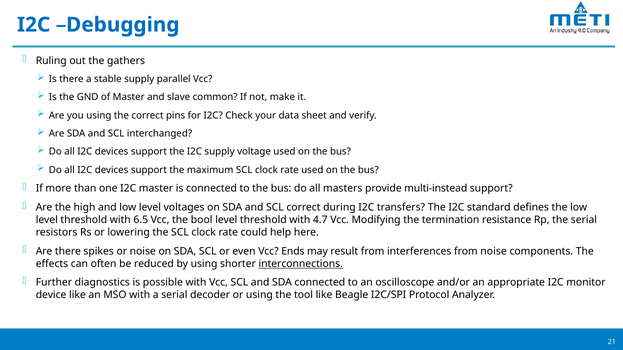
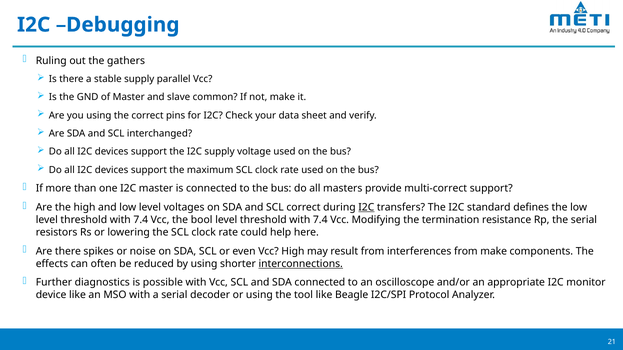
multi-instead: multi-instead -> multi-correct (436, 189)
I2C underline: none -> present (366, 208)
6.5: 6.5 -> 7.4 (141, 220)
4.7: 4.7 -> 7.4 (320, 220)
Vcc Ends: Ends -> High (293, 251)
from noise: noise -> make (494, 251)
